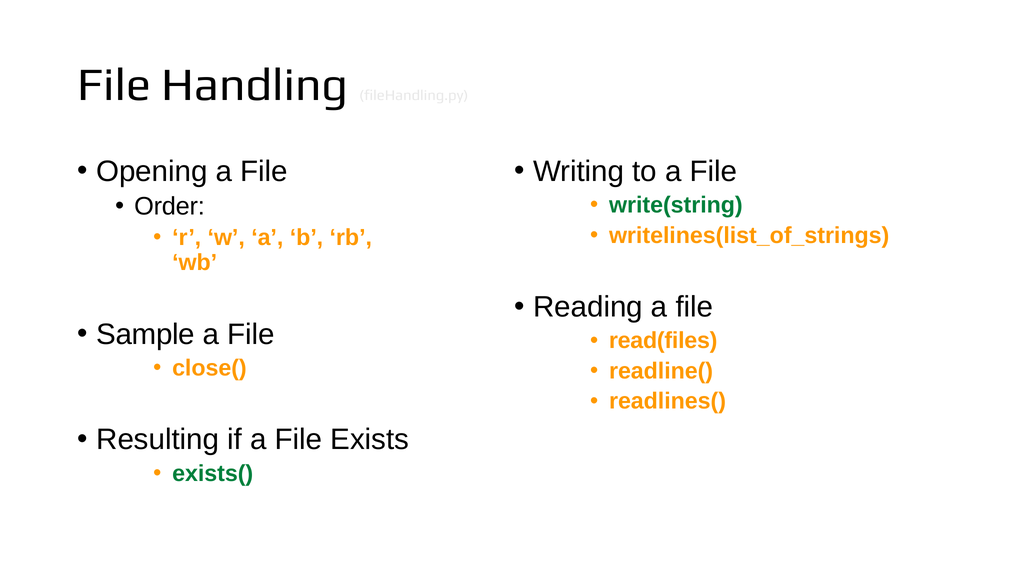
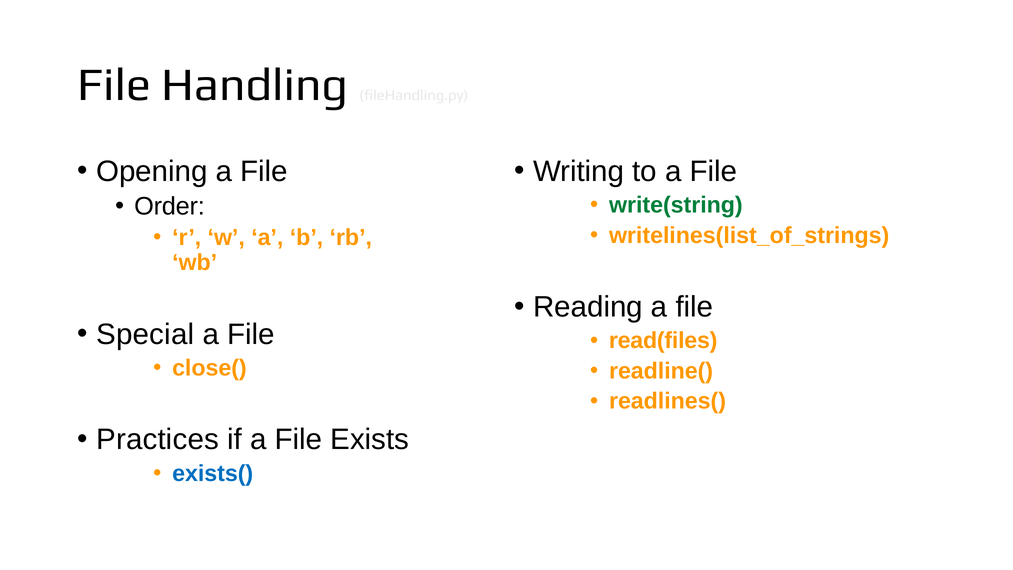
Sample: Sample -> Special (145, 334)
Resulting: Resulting -> Practices (158, 439)
exists( colour: green -> blue (213, 473)
